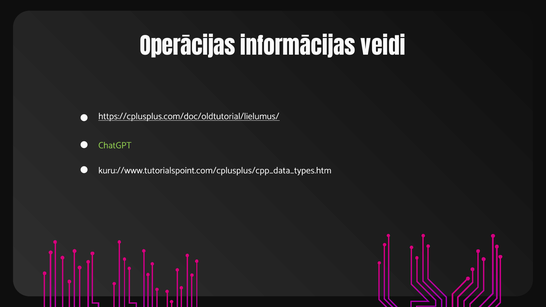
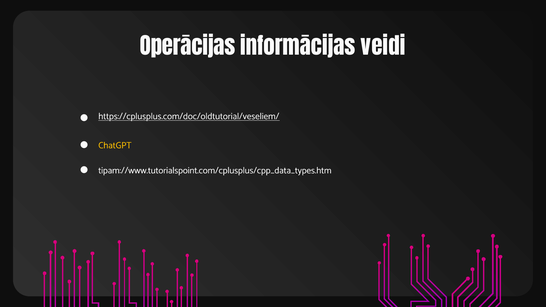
https://cplusplus.com/doc/oldtutorial/lielumus/: https://cplusplus.com/doc/oldtutorial/lielumus/ -> https://cplusplus.com/doc/oldtutorial/veseliem/ (189, 116)
ChatGPT colour: light green -> yellow (115, 145)
kuru://www.tutorialspoint.com/cplusplus/cpp_data_types.htm: kuru://www.tutorialspoint.com/cplusplus/cpp_data_types.htm -> tipam://www.tutorialspoint.com/cplusplus/cpp_data_types.htm (215, 170)
